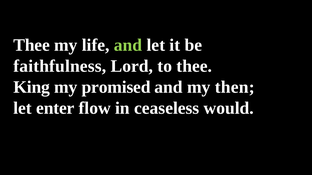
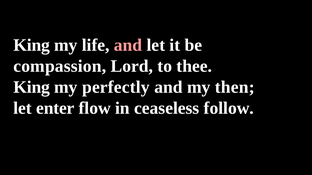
Thee: Thee -> King (32, 45)
and colour: light green -> pink (128, 45)
faithfulness: faithfulness -> compassion (60, 66)
promised: promised -> perfectly (116, 87)
would: would -> follow (229, 109)
